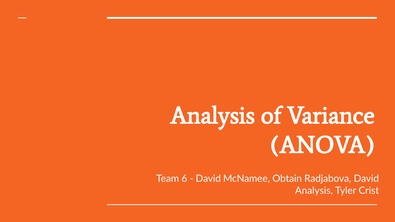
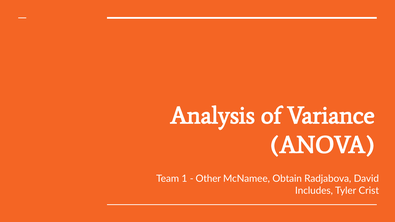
6: 6 -> 1 (184, 179)
David: David -> Other (208, 179)
Analysis: Analysis -> Includes (314, 191)
